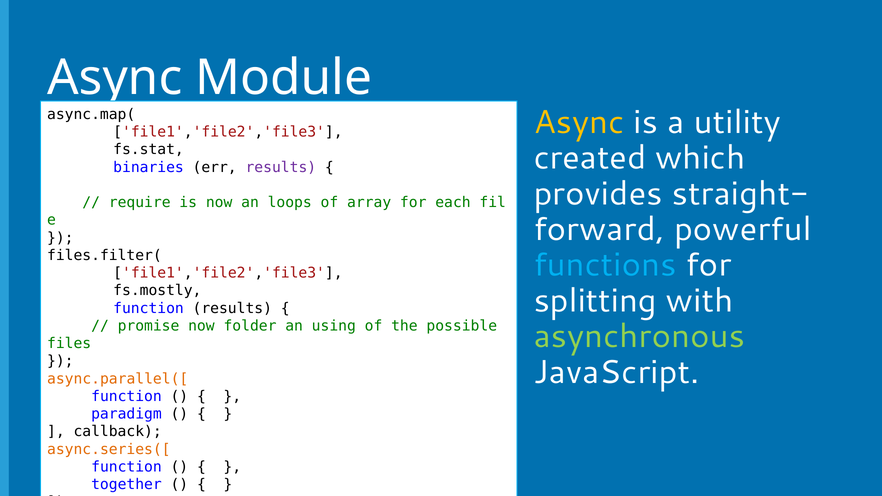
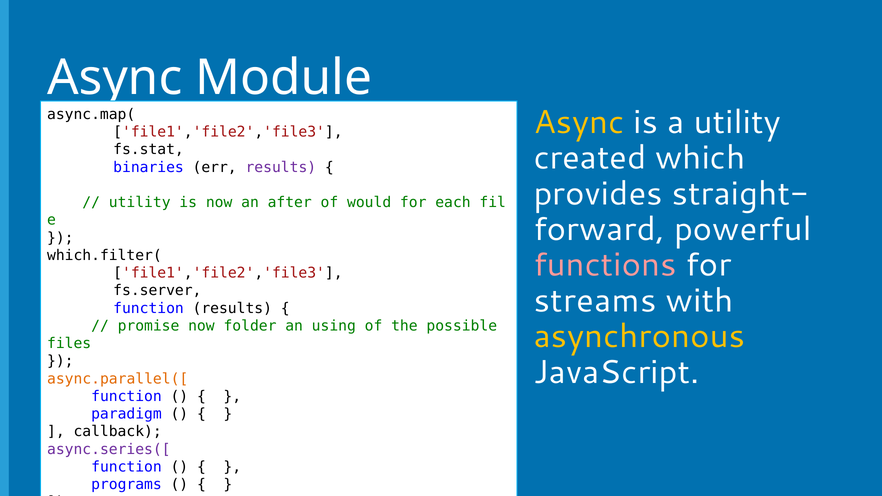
require: require -> utility (140, 202)
loops: loops -> after (290, 202)
array: array -> would (369, 202)
files.filter(: files.filter( -> which.filter( (104, 255)
functions colour: light blue -> pink (605, 265)
fs.mostly: fs.mostly -> fs.server (157, 291)
splitting: splitting -> streams (595, 301)
asynchronous colour: light green -> yellow (639, 337)
async.series([ colour: orange -> purple (109, 449)
together: together -> programs (126, 485)
